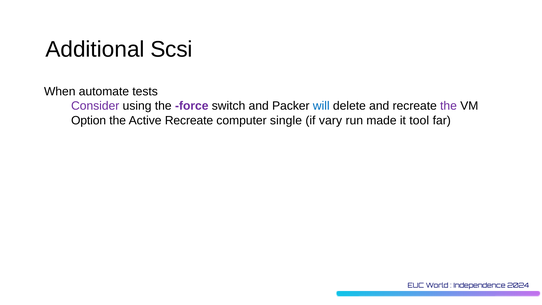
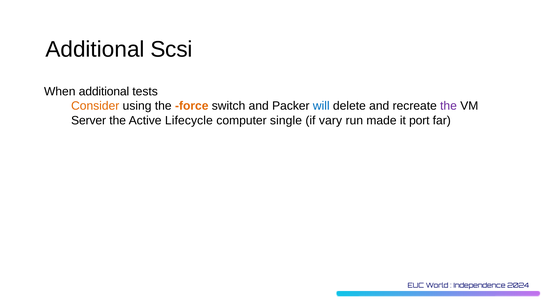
When automate: automate -> additional (104, 91)
Consider colour: purple -> orange (95, 106)
force colour: purple -> orange (192, 106)
Option: Option -> Server (89, 120)
Active Recreate: Recreate -> Lifecycle (189, 120)
tool: tool -> port (419, 120)
